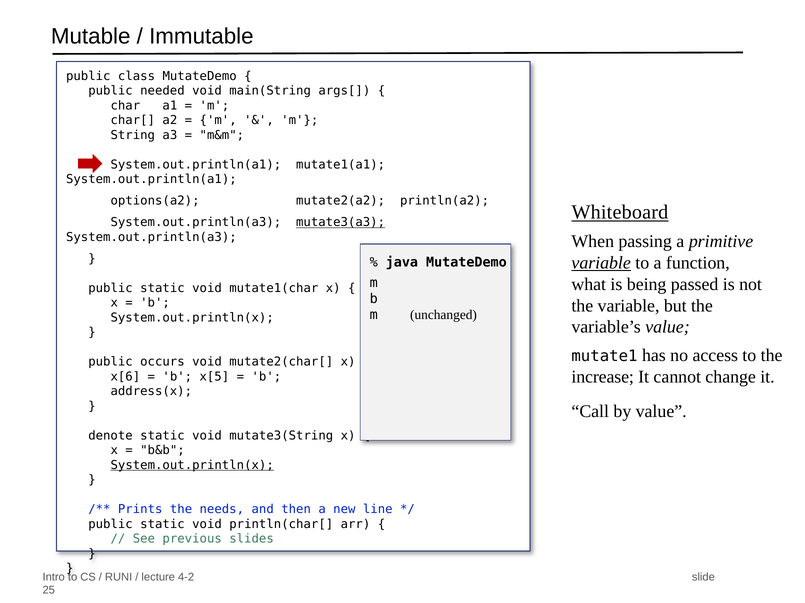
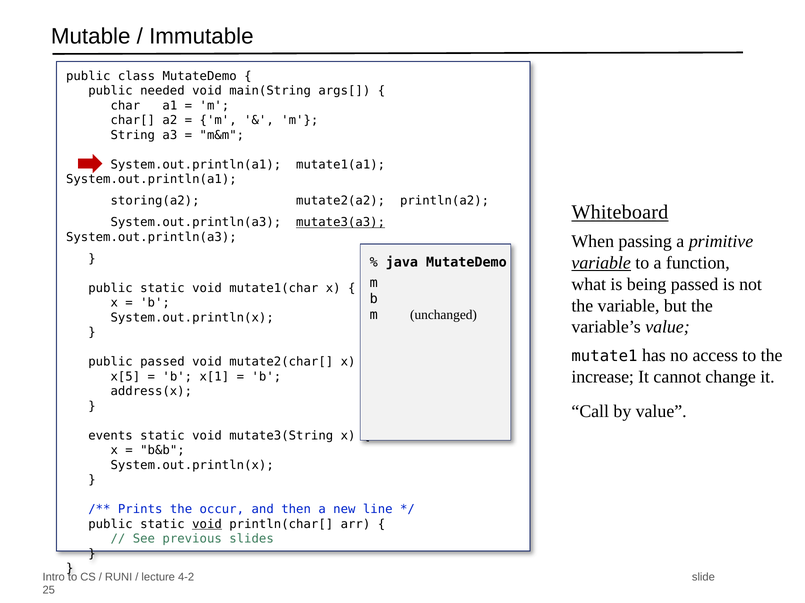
options(a2: options(a2 -> storing(a2 (155, 201)
public occurs: occurs -> passed (162, 362)
x[6: x[6 -> x[5 (125, 377)
x[5: x[5 -> x[1 (214, 377)
denote: denote -> events (110, 436)
System.out.println(x underline: present -> none (192, 466)
needs: needs -> occur (222, 510)
void underline: none -> present (207, 525)
